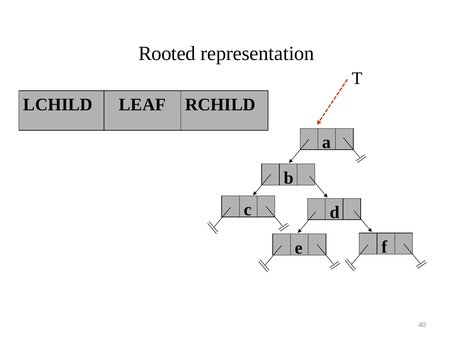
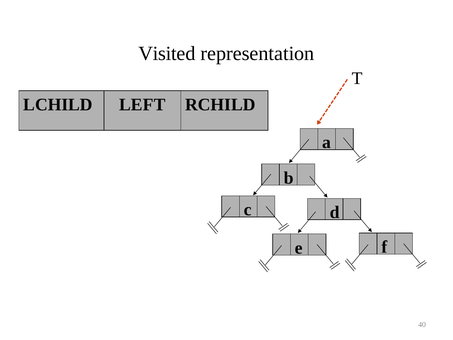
Rooted: Rooted -> Visited (167, 54)
LEAF: LEAF -> LEFT (142, 105)
